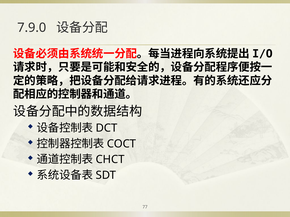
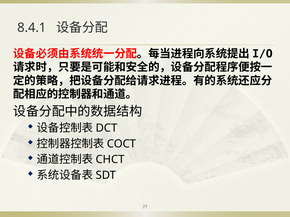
7.9.0: 7.9.0 -> 8.4.1 (32, 28)
